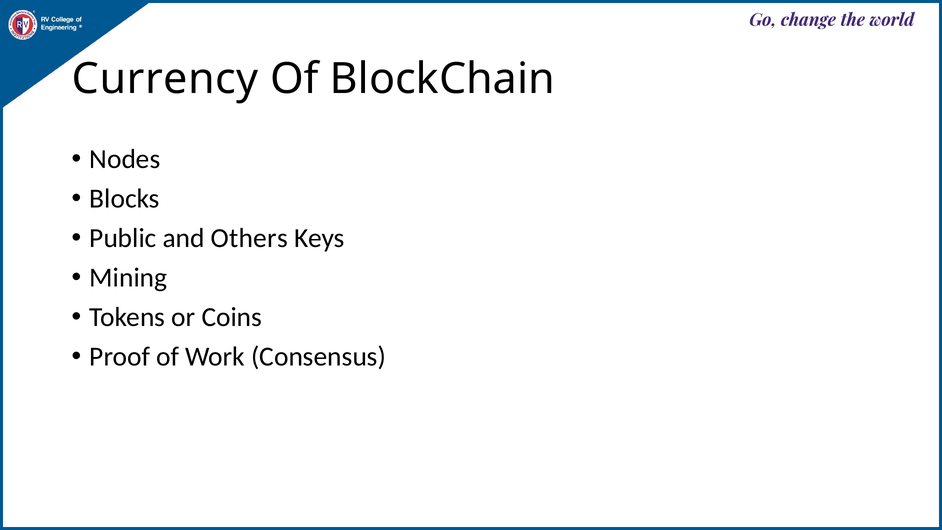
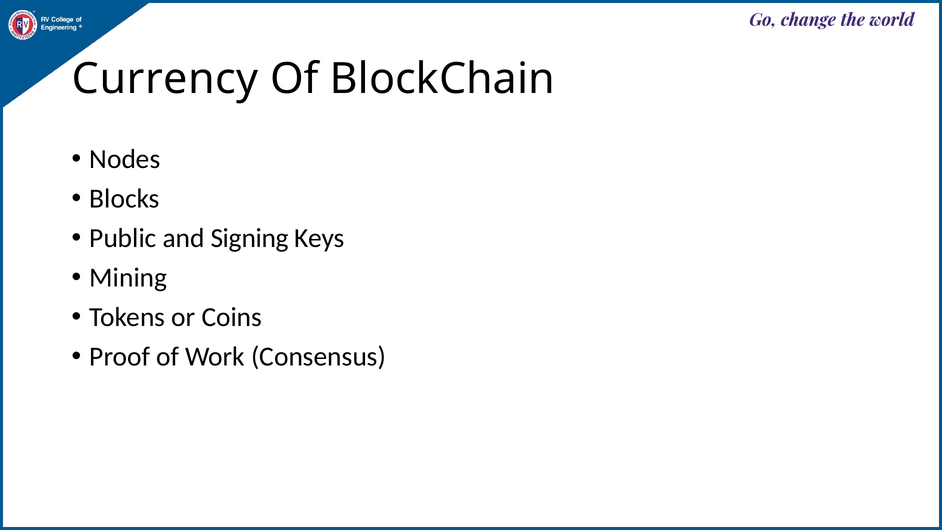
Others: Others -> Signing (250, 238)
